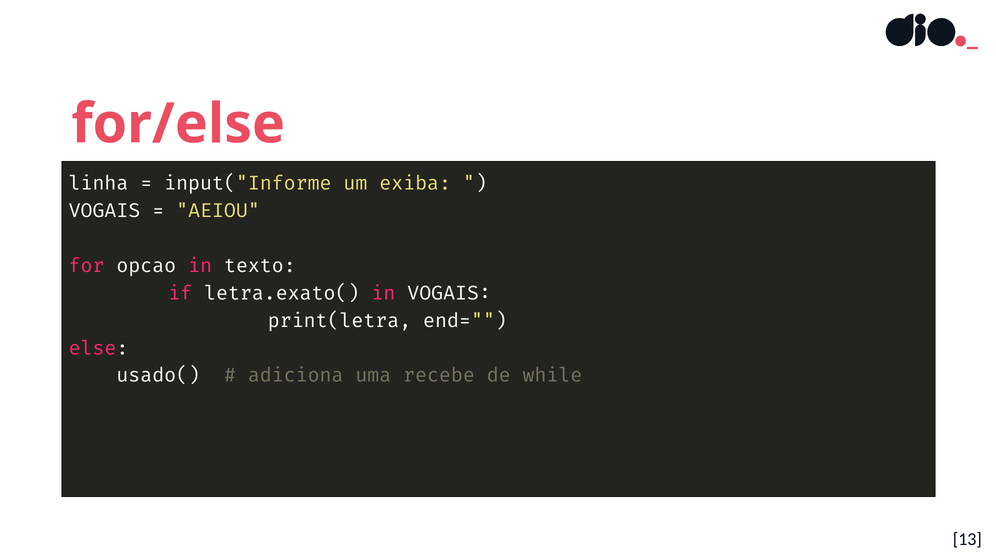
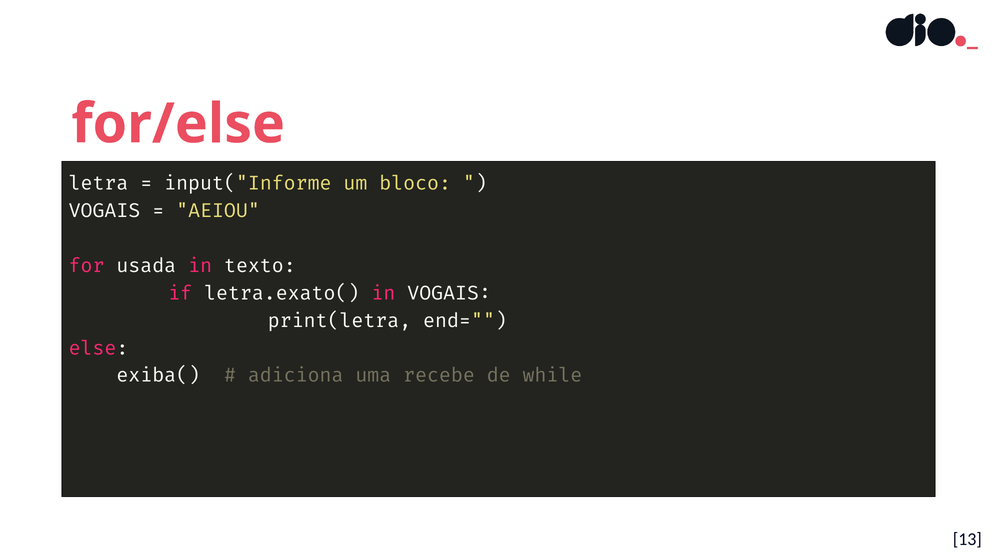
linha: linha -> letra (98, 183)
exiba: exiba -> bloco (415, 183)
opcao: opcao -> usada (146, 266)
usado(: usado( -> exiba( (158, 376)
